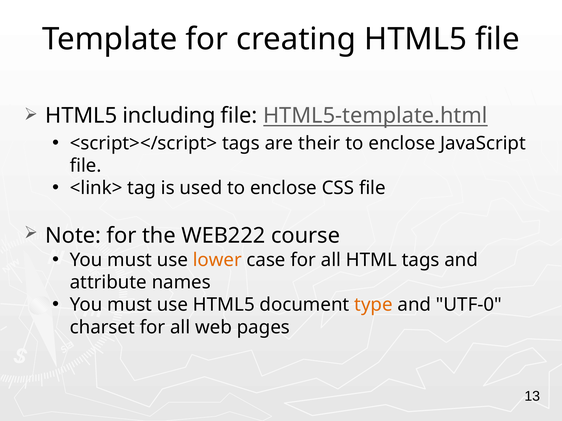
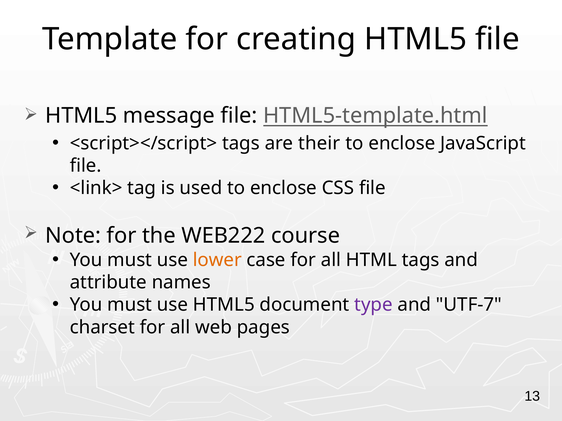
including: including -> message (169, 116)
type colour: orange -> purple (373, 305)
UTF-0: UTF-0 -> UTF-7 (469, 305)
